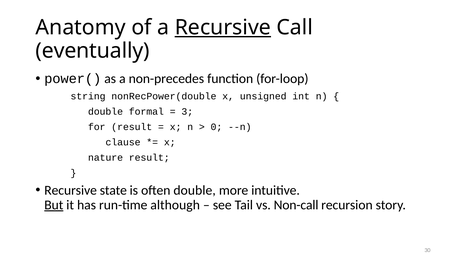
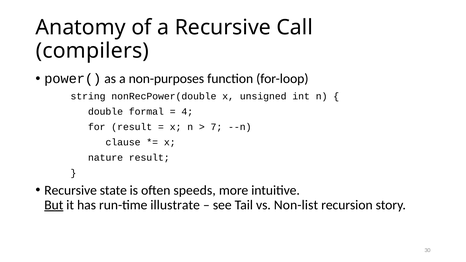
Recursive underline: present -> none (223, 28)
eventually: eventually -> compilers (92, 51)
non-precedes: non-precedes -> non-purposes (166, 79)
3: 3 -> 4 (187, 112)
0: 0 -> 7 (216, 127)
often double: double -> speeds (195, 190)
although: although -> illustrate (175, 205)
Non-call: Non-call -> Non-list (296, 205)
